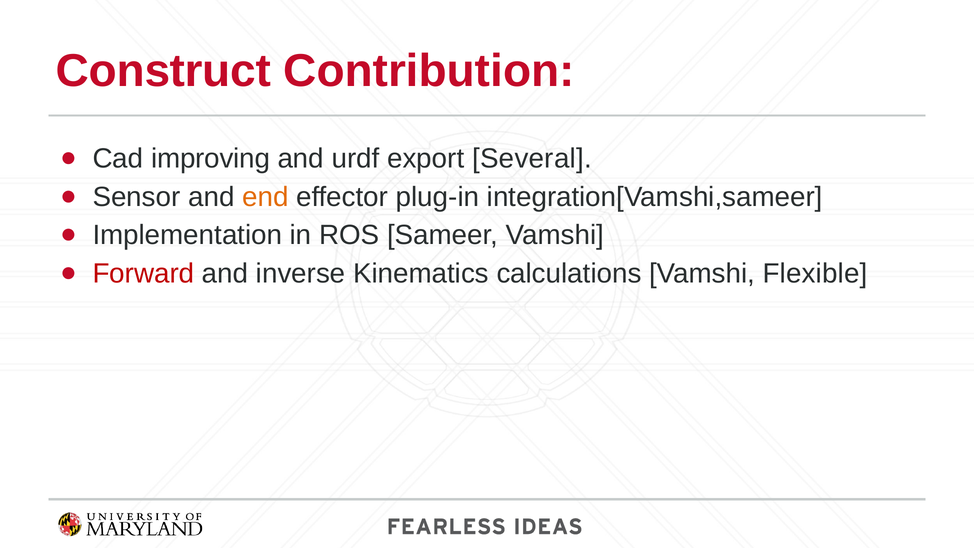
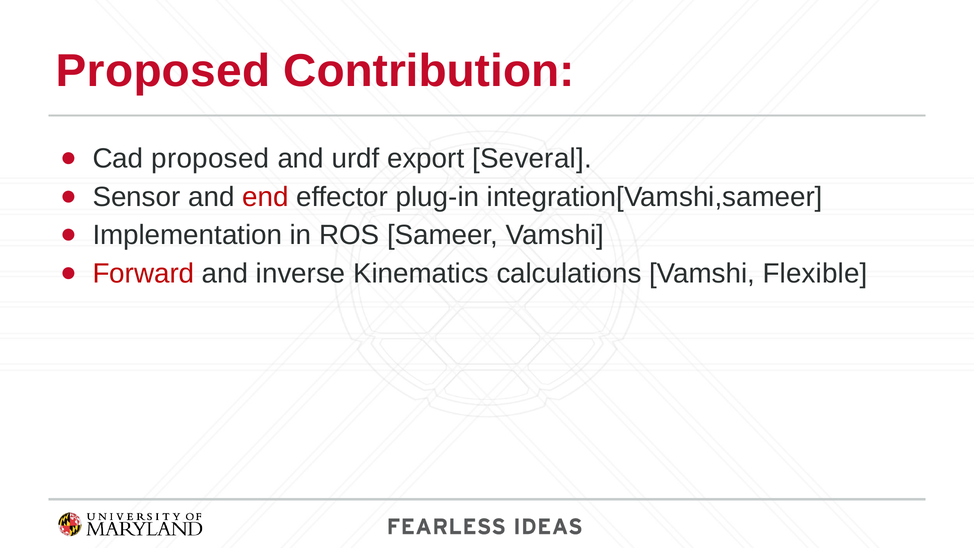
Construct: Construct -> Proposed (163, 71)
Cad improving: improving -> proposed (210, 159)
end colour: orange -> red (265, 197)
